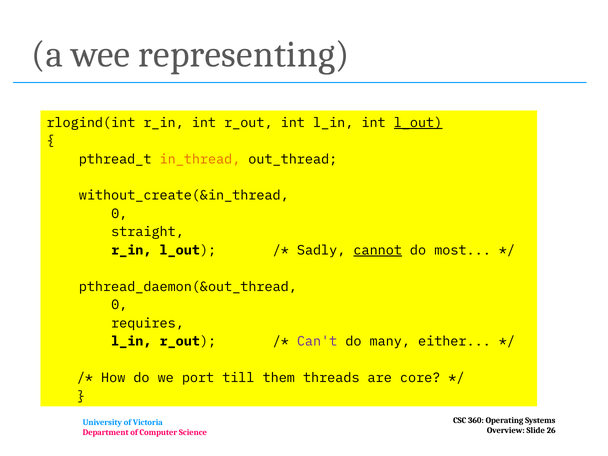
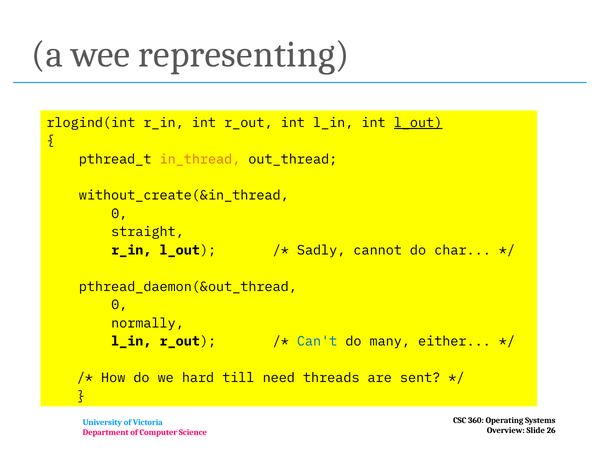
cannot underline: present -> none (378, 250)
most: most -> char (463, 250)
requires: requires -> normally (148, 323)
Can't colour: purple -> blue (317, 341)
port: port -> hard (198, 378)
them: them -> need (279, 378)
core: core -> sent (420, 378)
